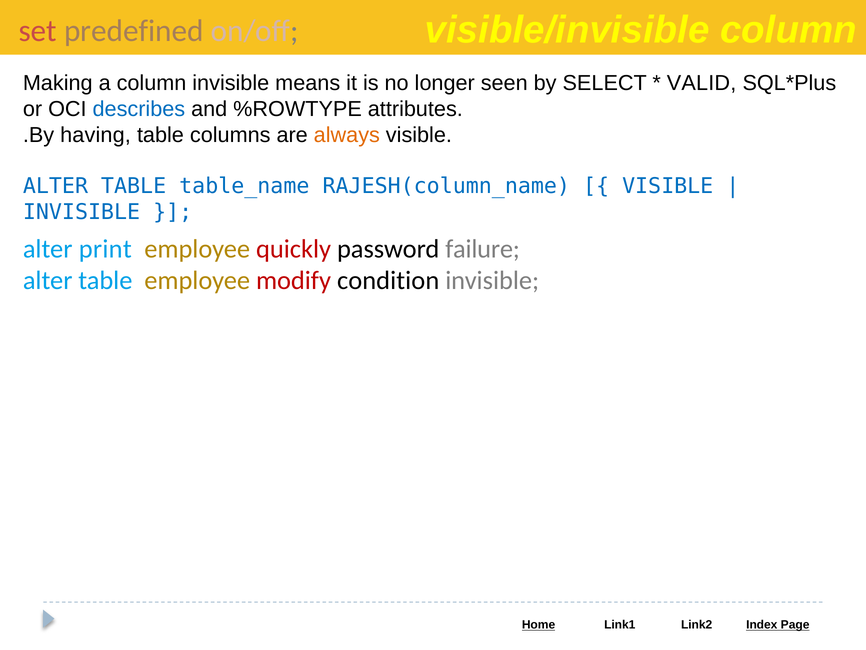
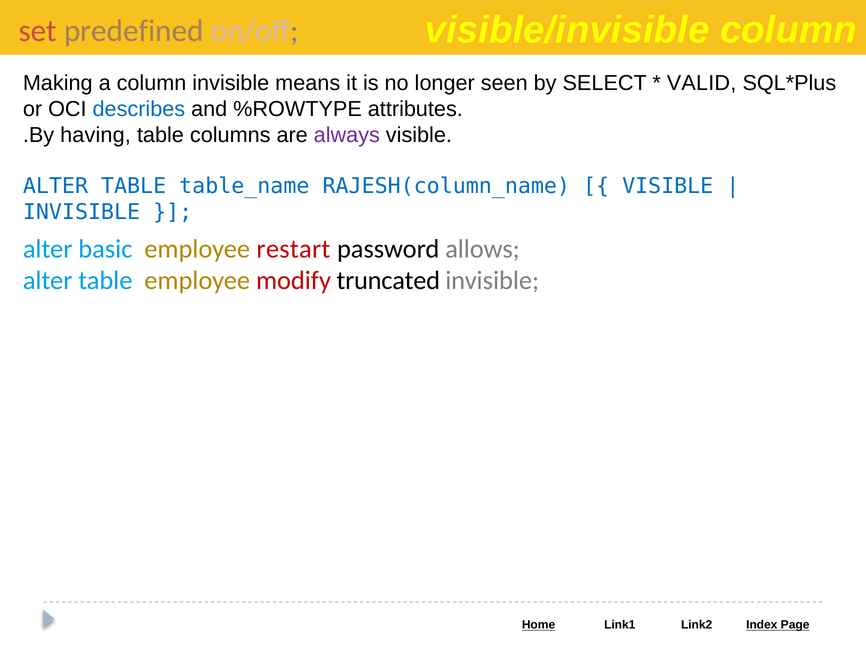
always colour: orange -> purple (347, 135)
print: print -> basic (105, 249)
quickly: quickly -> restart (293, 249)
failure: failure -> allows (483, 249)
condition: condition -> truncated (388, 281)
